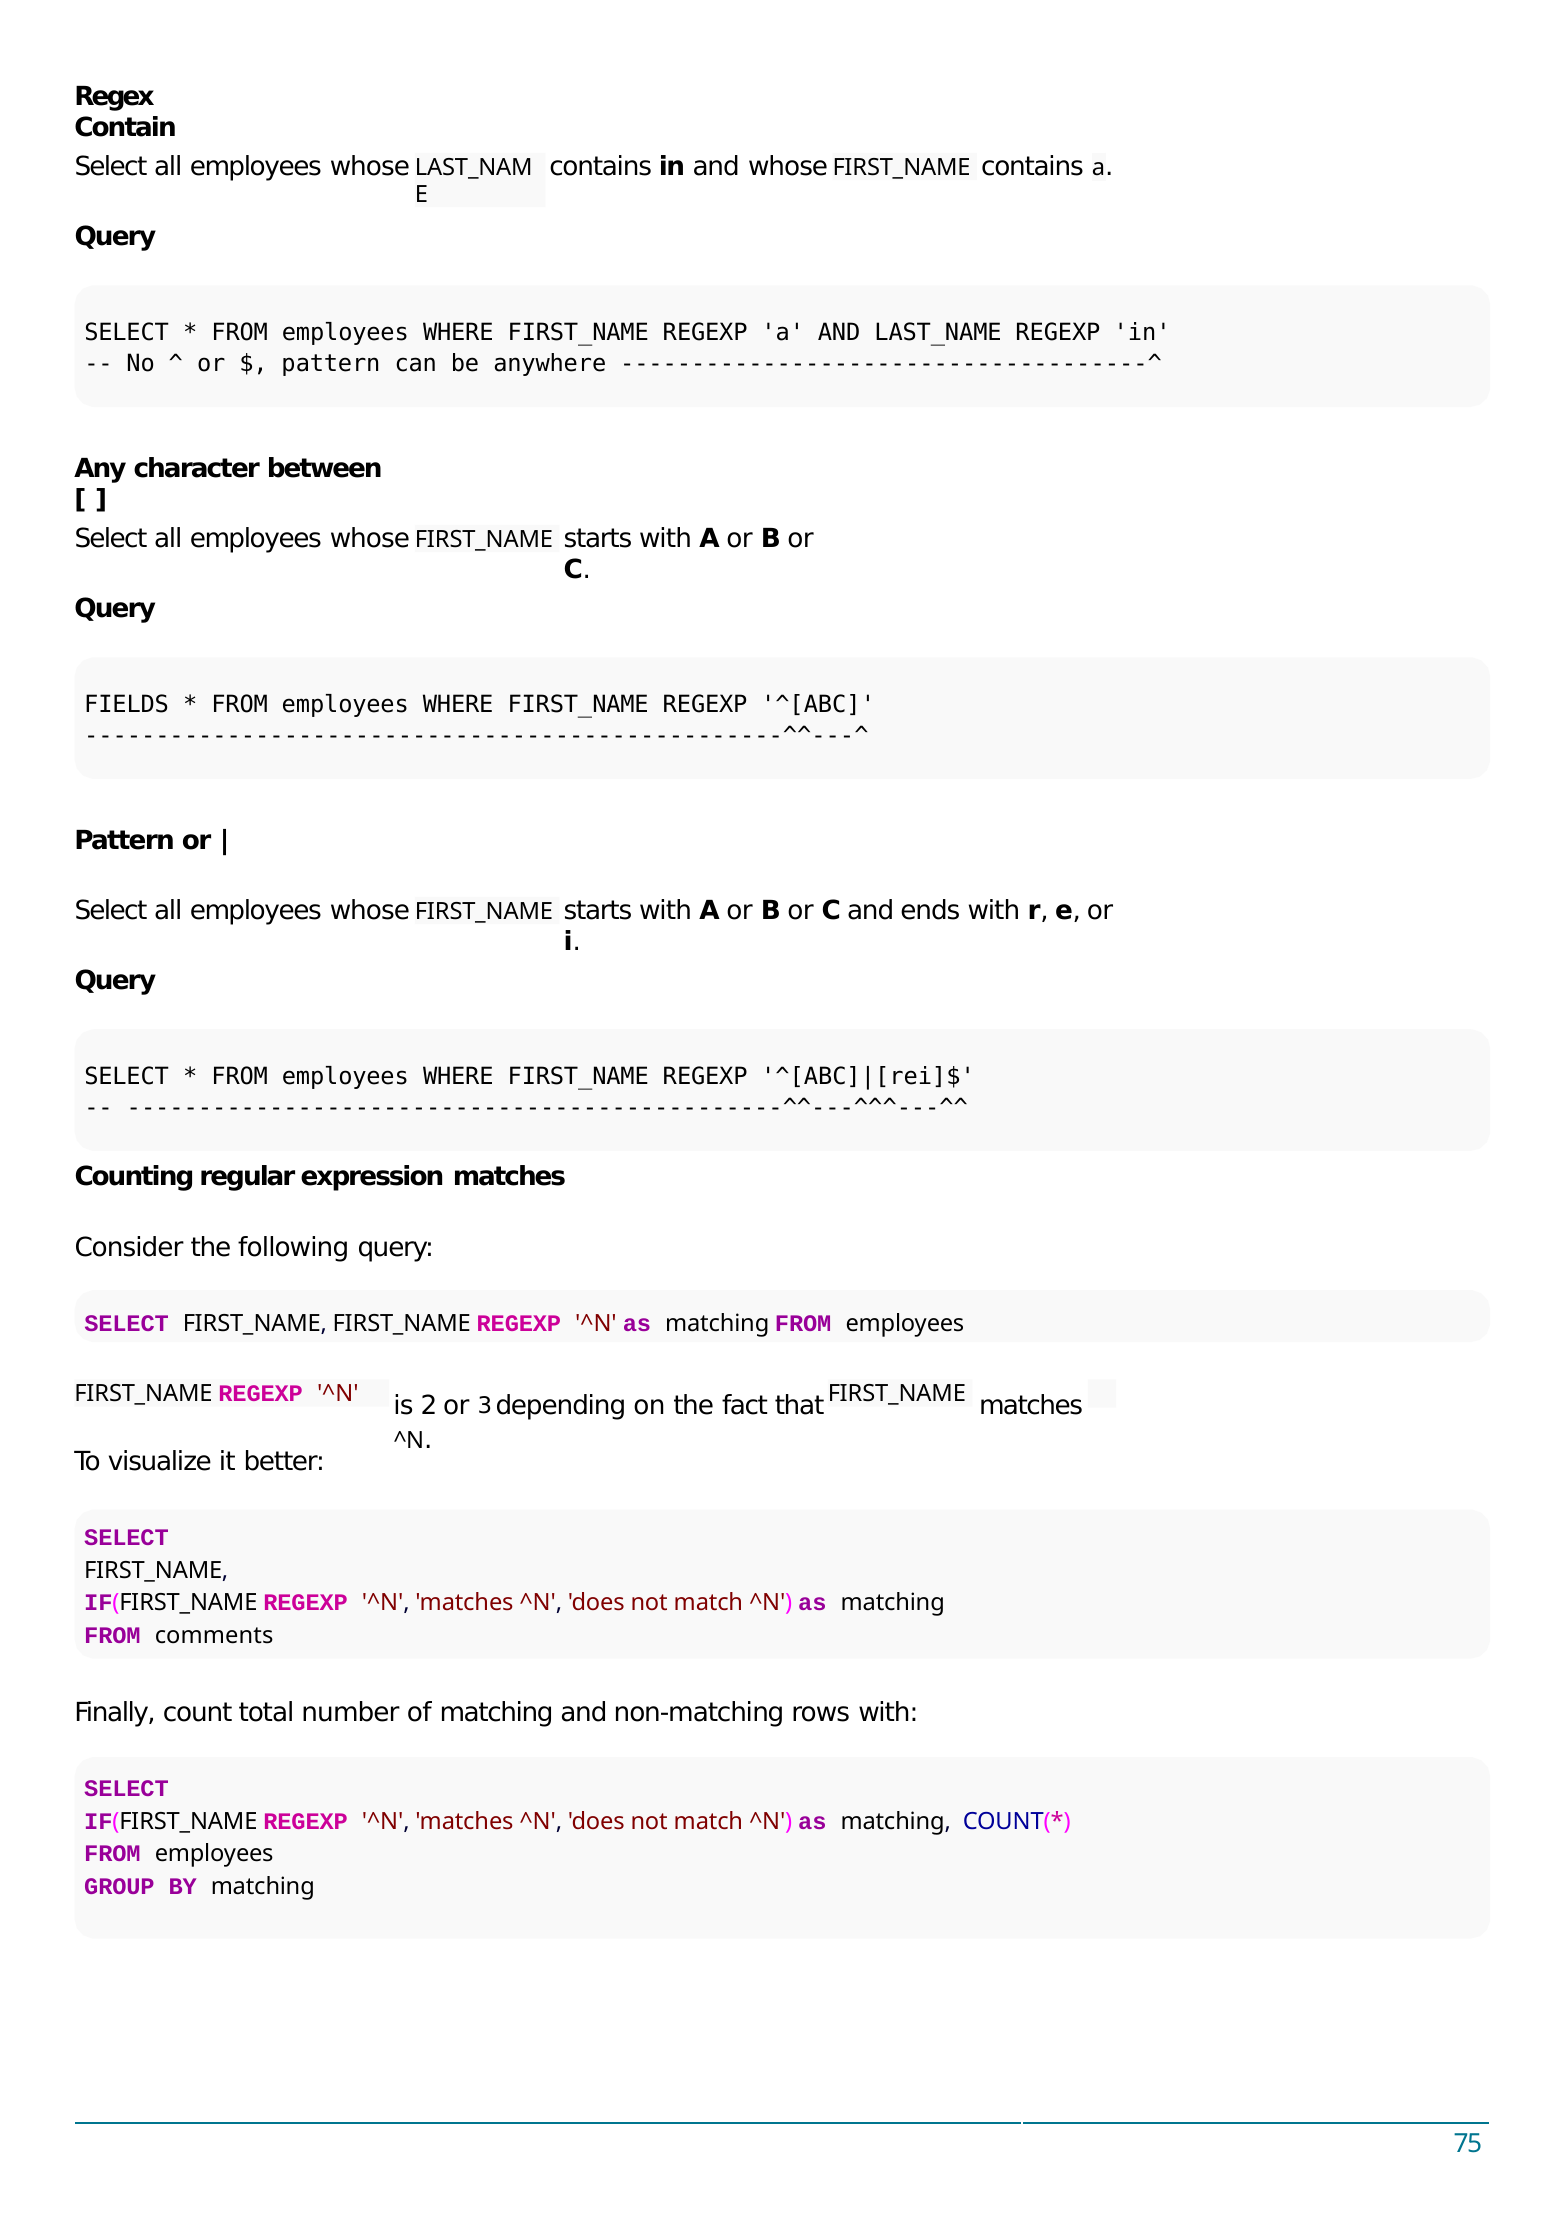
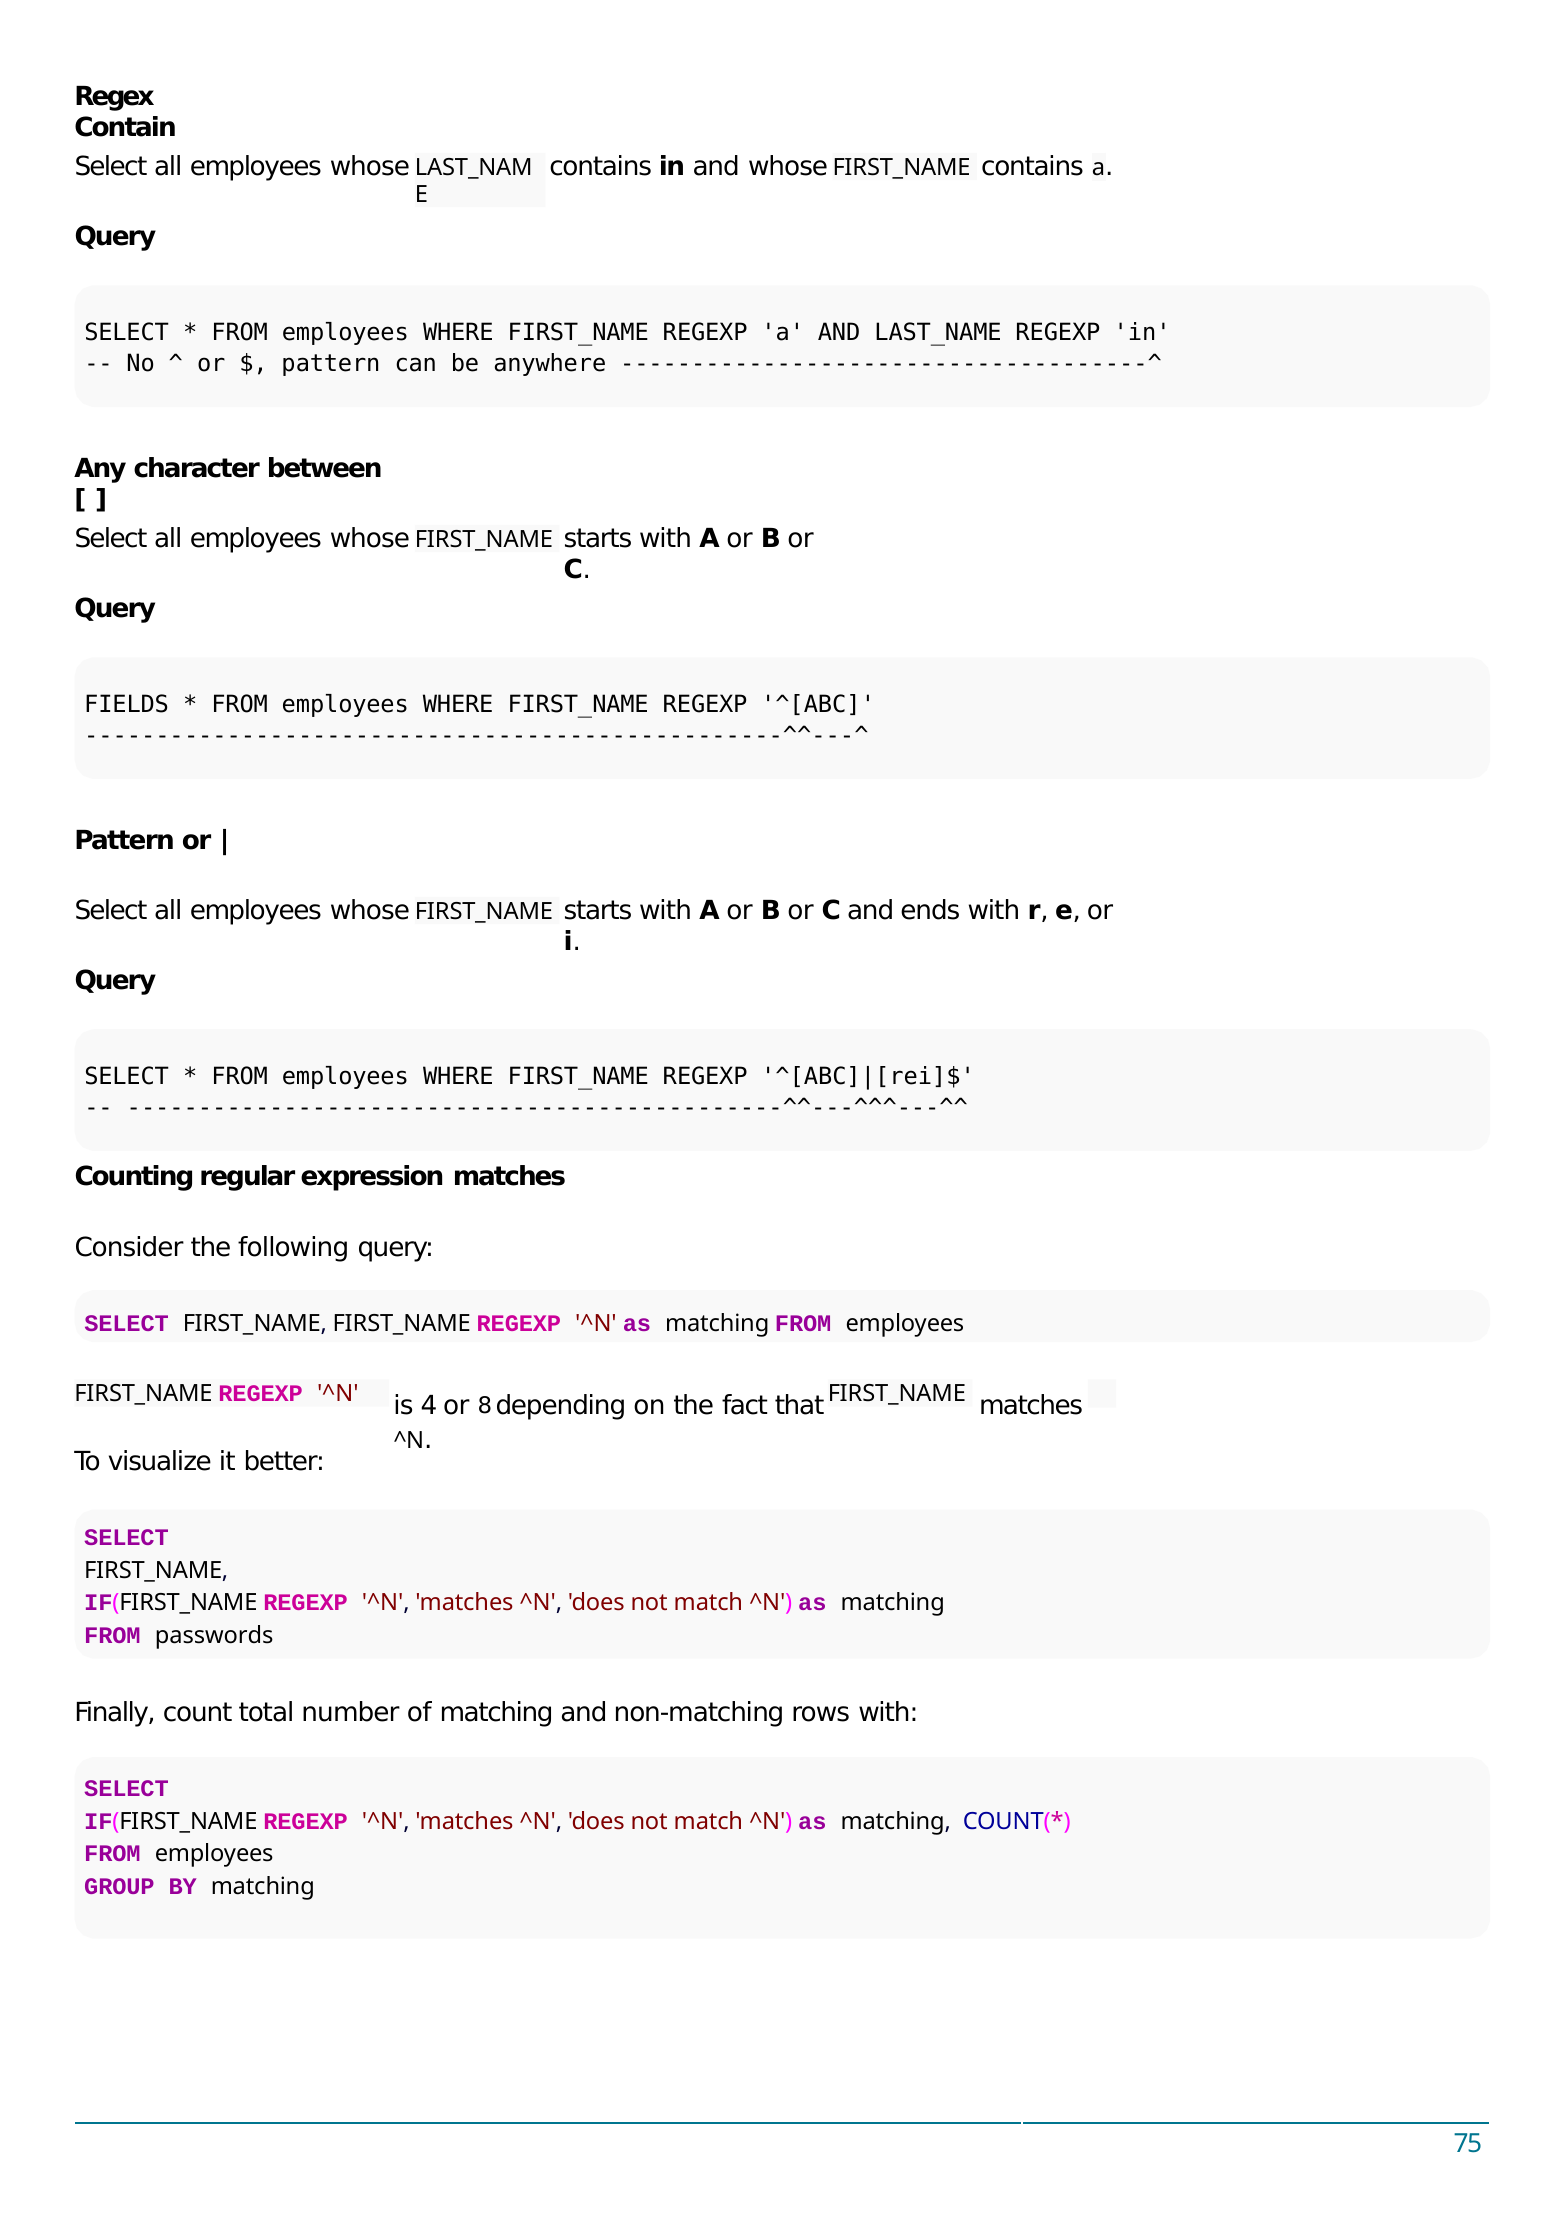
2: 2 -> 4 (429, 1406)
3: 3 -> 8 (485, 1407)
comments: comments -> passwords (214, 1636)
